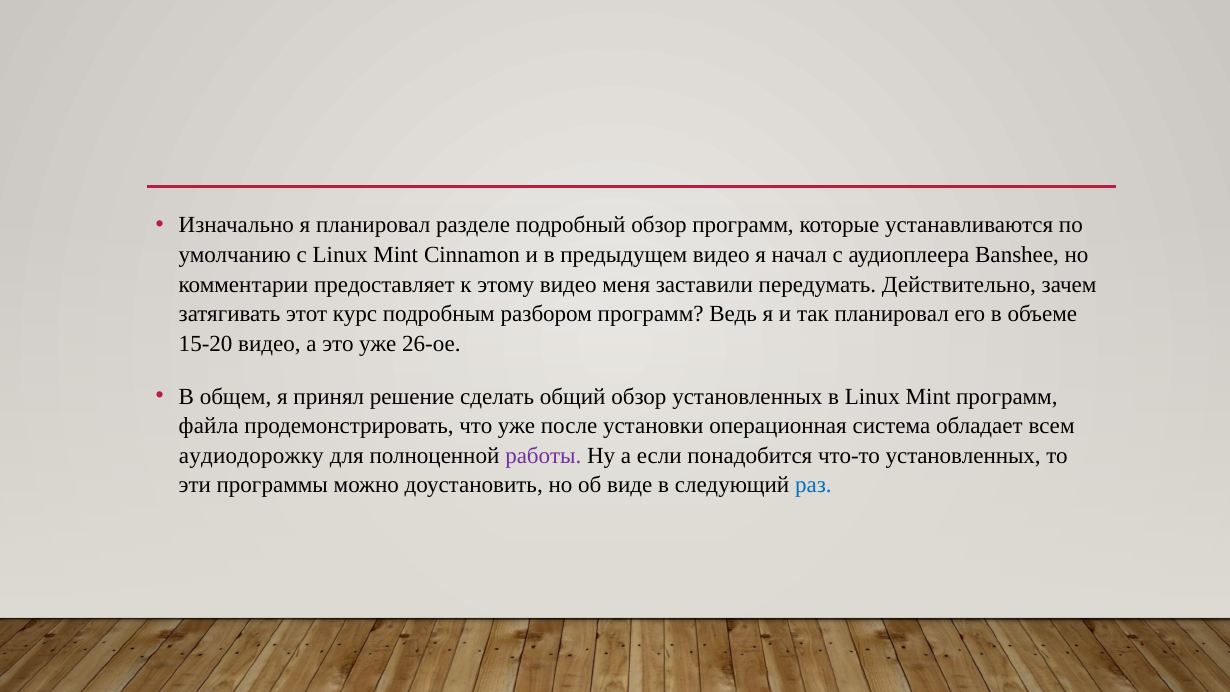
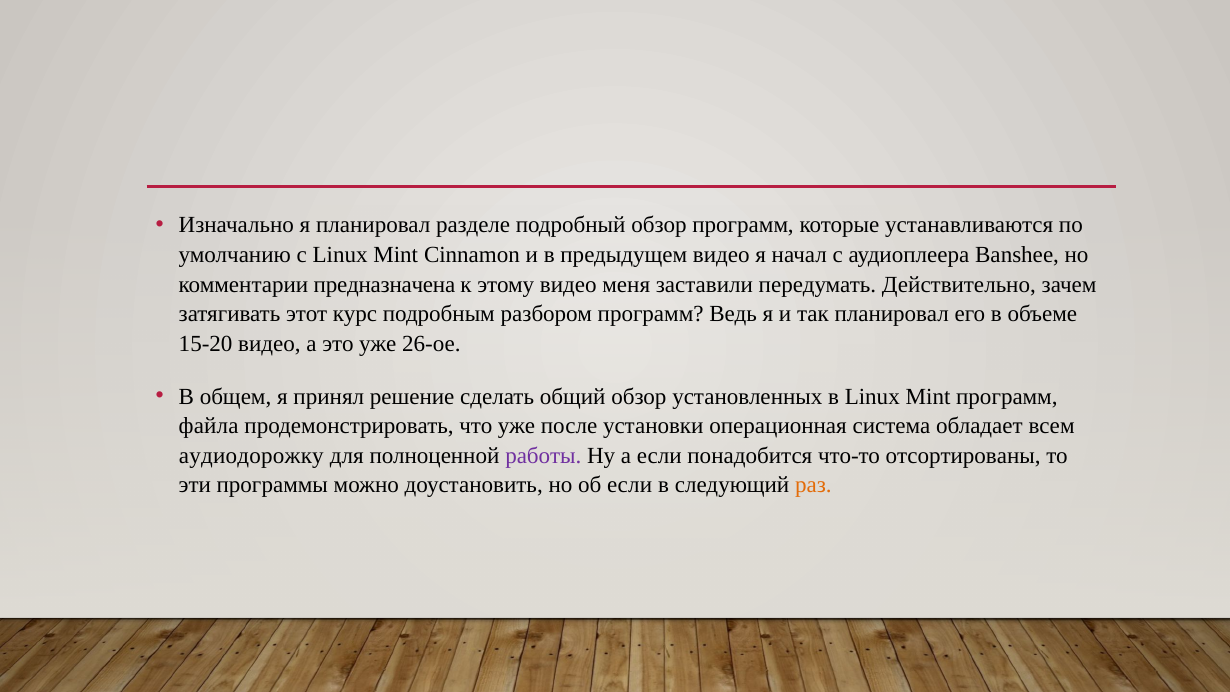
предоставляет: предоставляет -> предназначена (384, 285)
что-то установленных: установленных -> отсортированы (963, 456)
об виде: виде -> если (630, 485)
раз colour: blue -> orange (813, 485)
